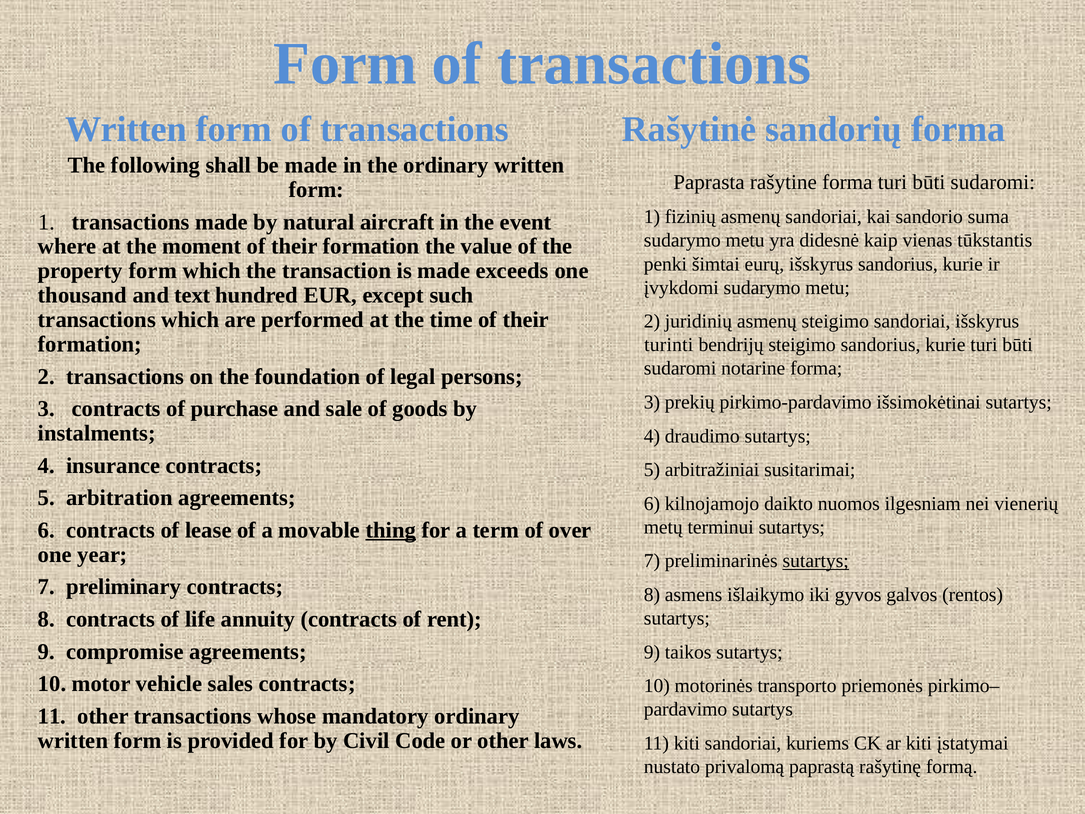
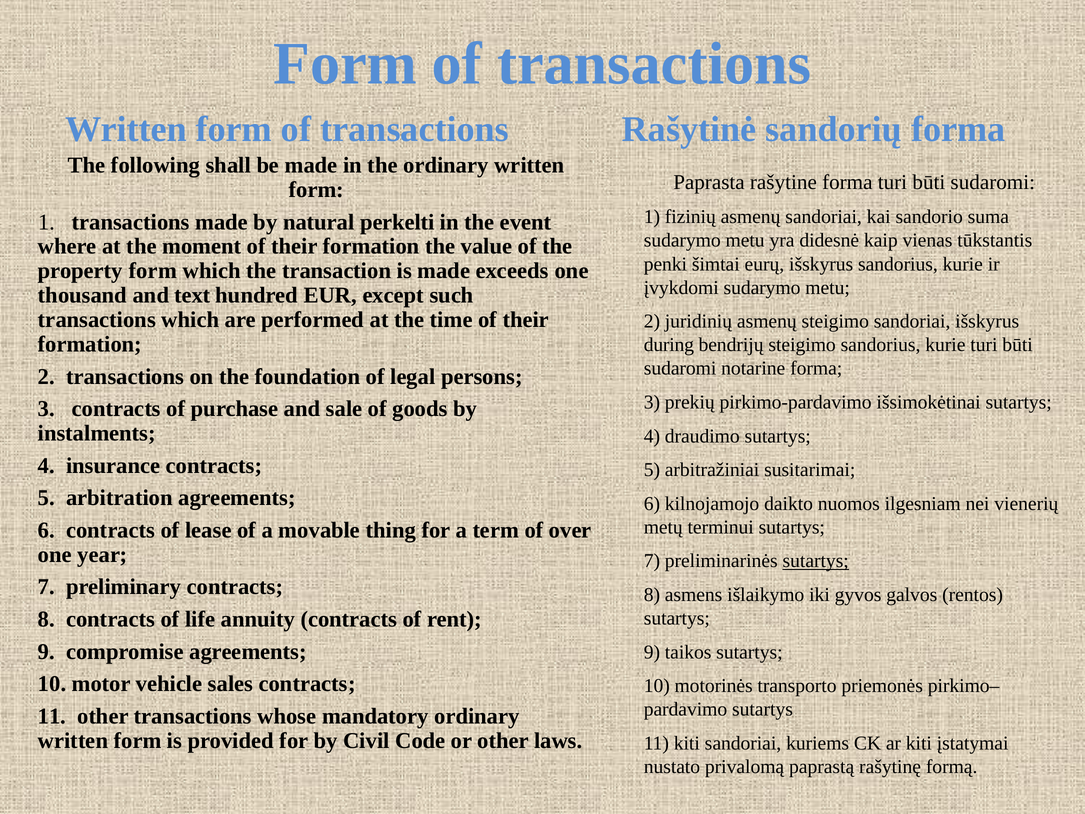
aircraft: aircraft -> perkelti (397, 222)
turinti: turinti -> during (669, 345)
thing underline: present -> none (391, 530)
